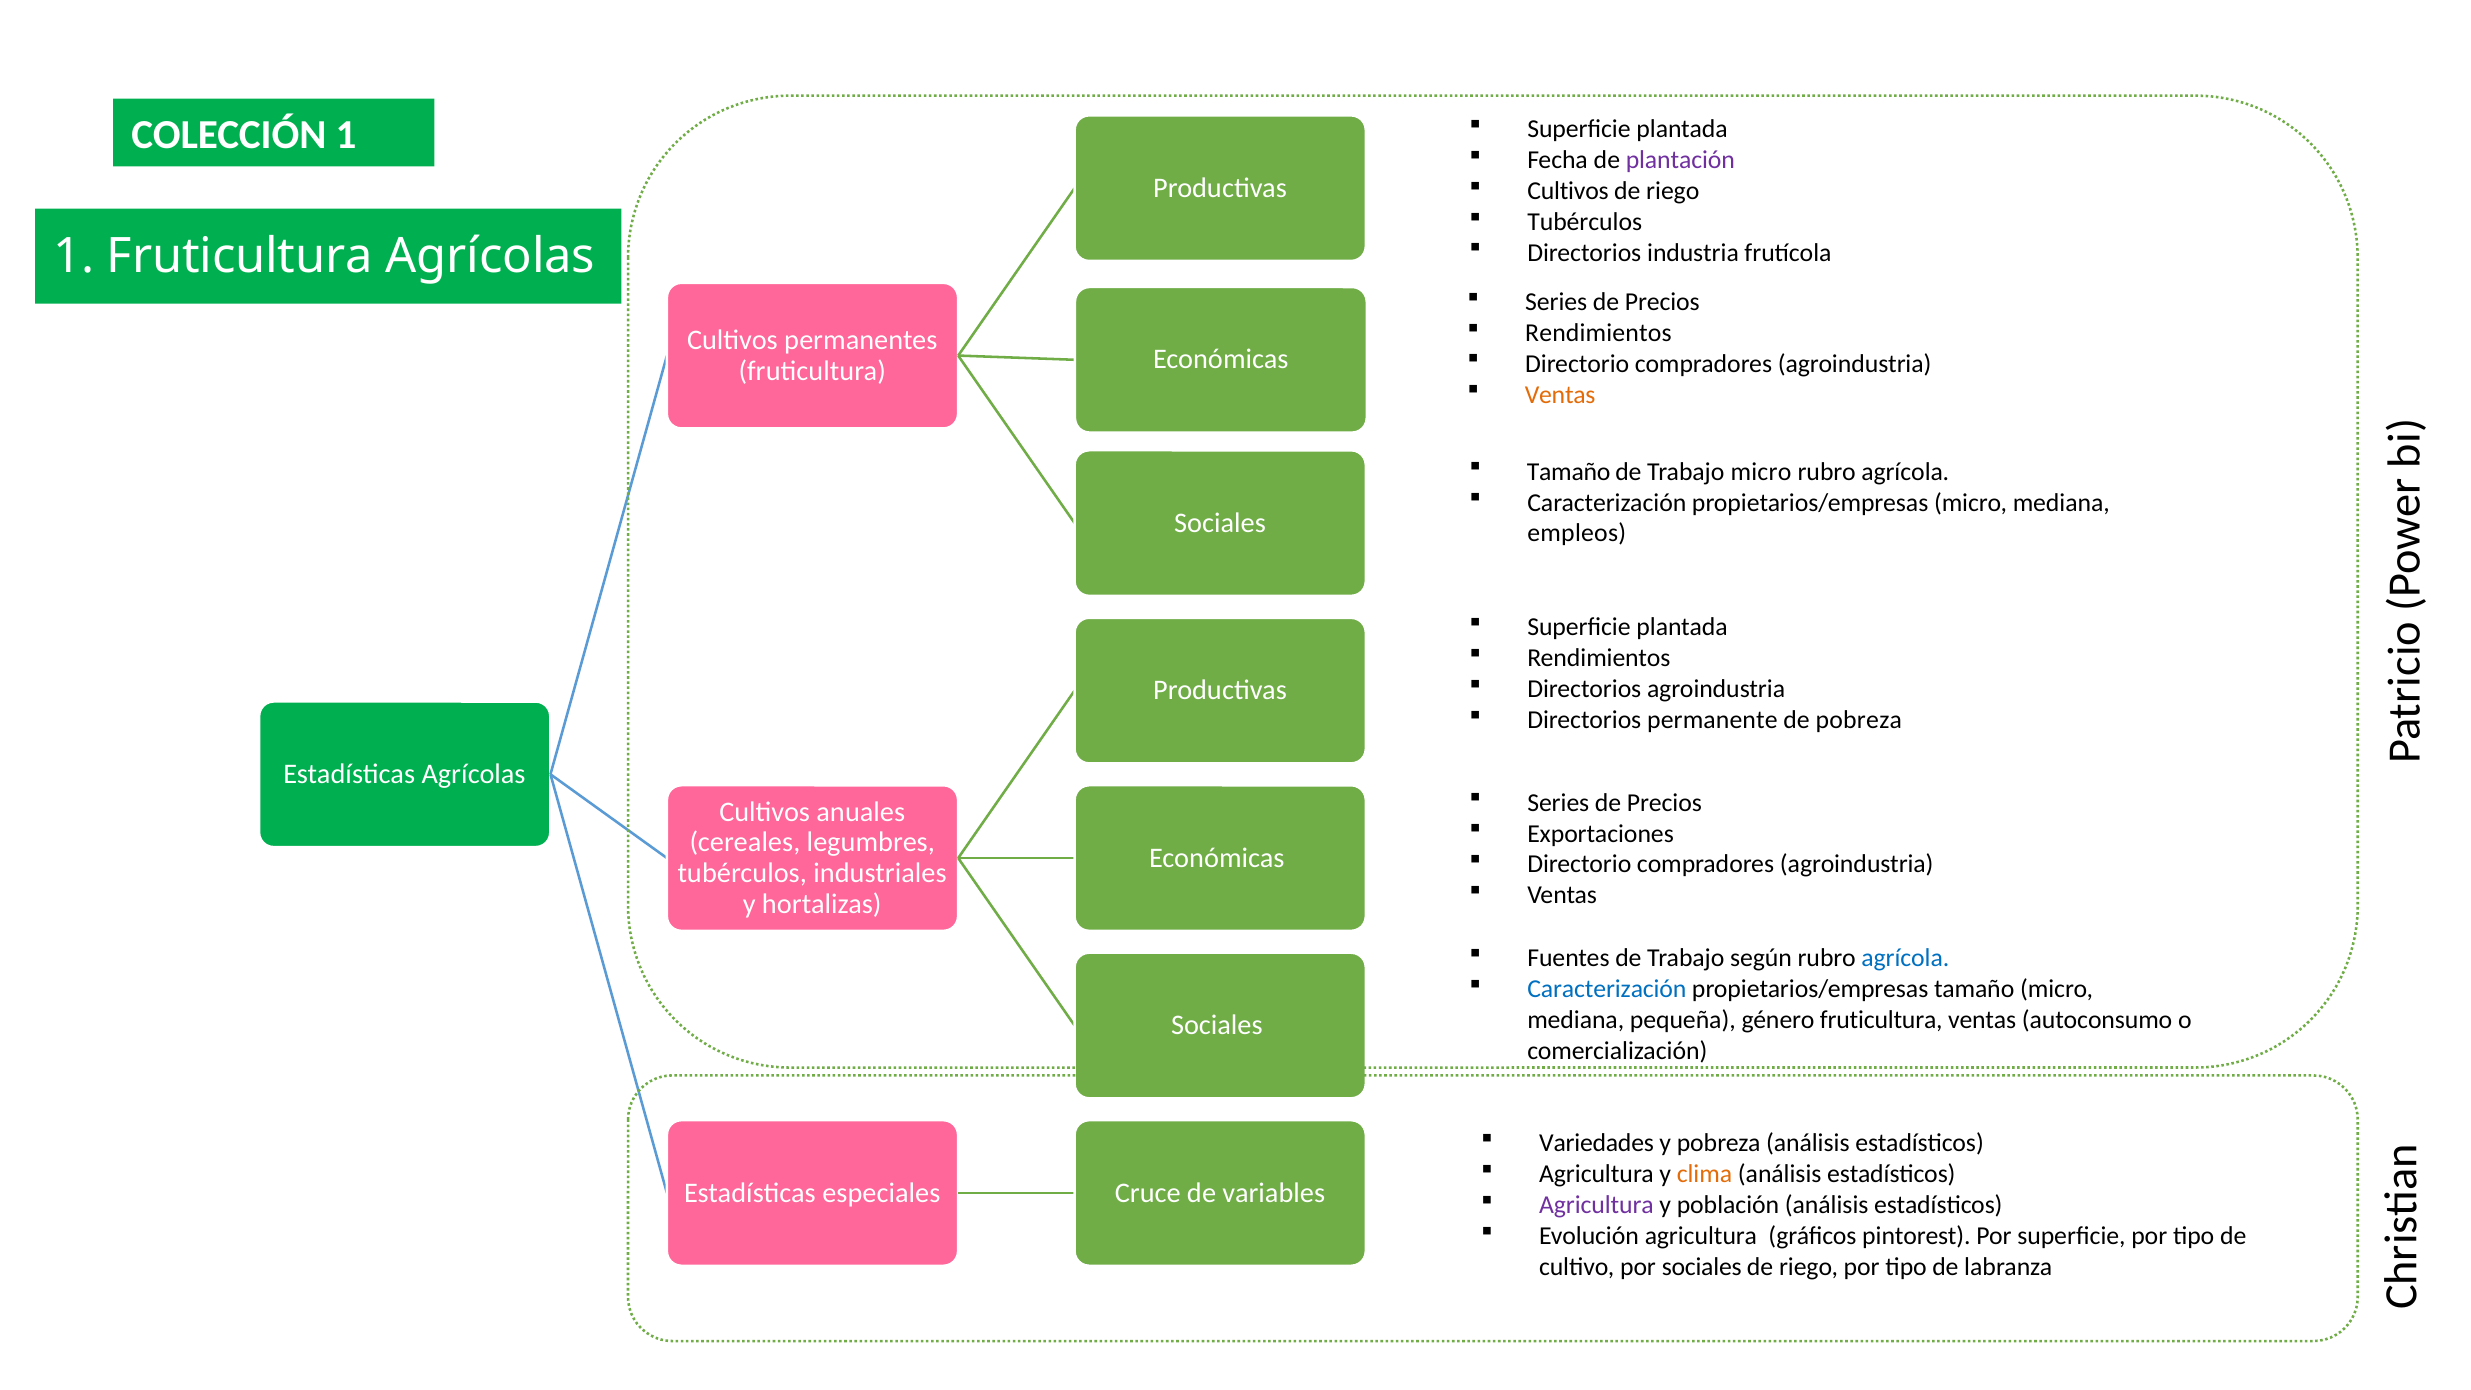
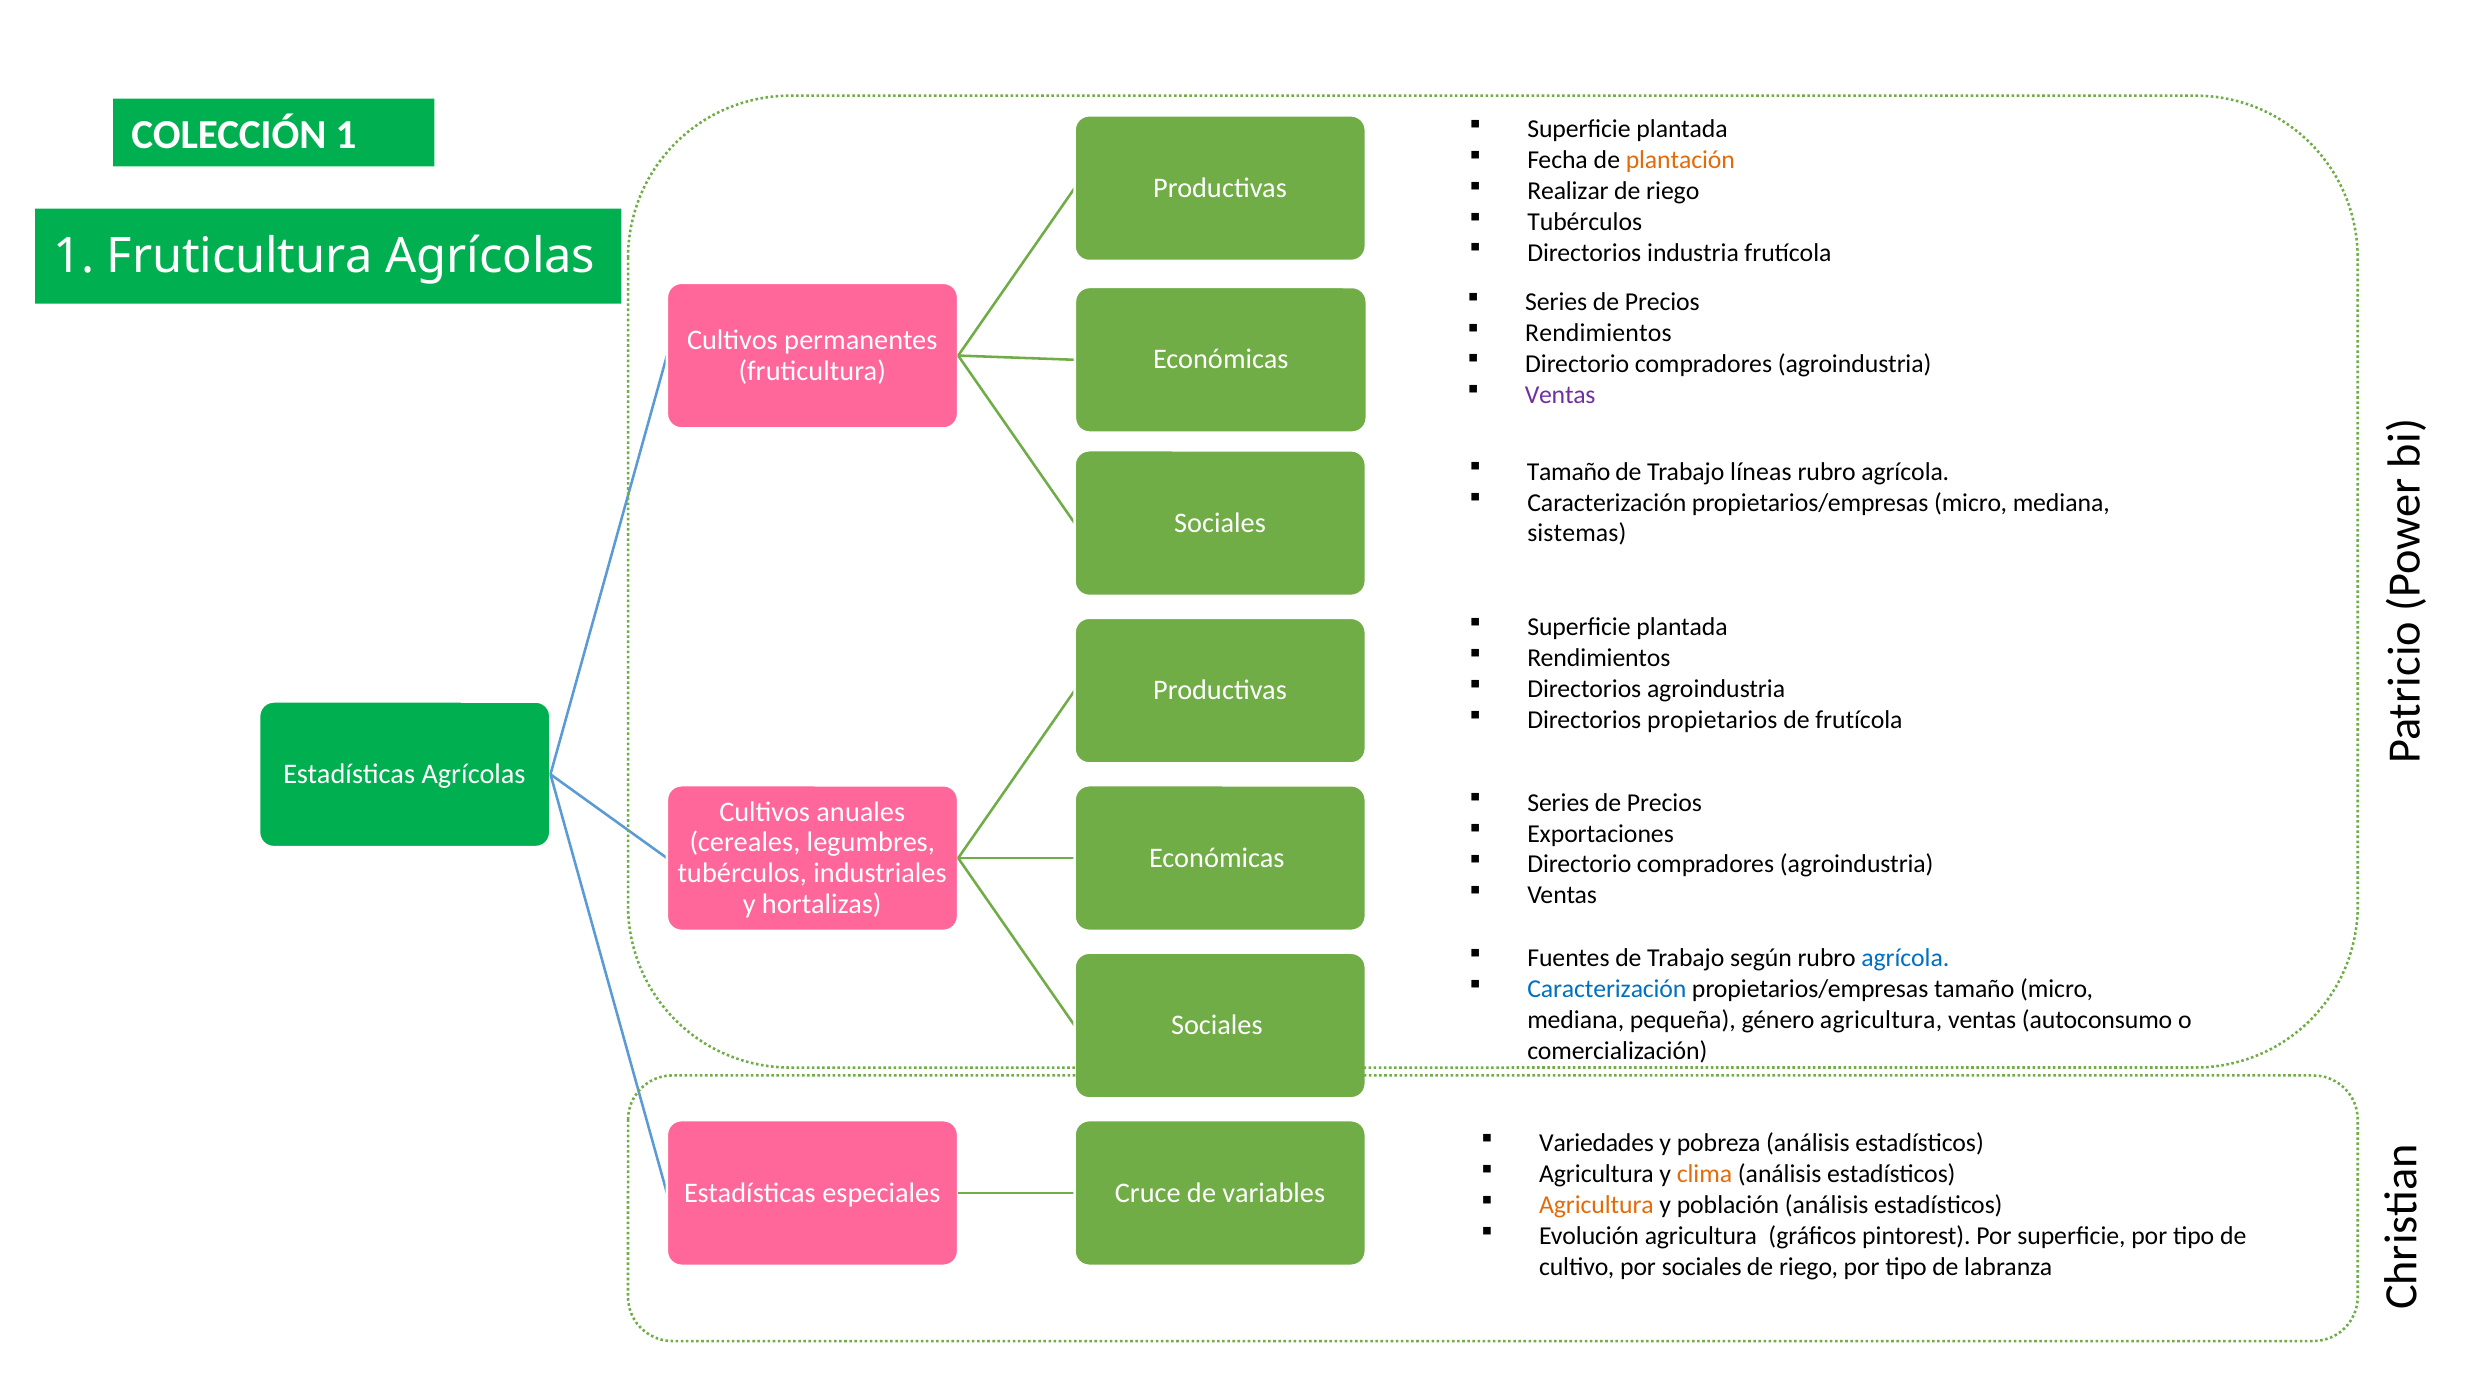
plantación colour: purple -> orange (1680, 160)
Cultivos: Cultivos -> Realizar (1568, 191)
Ventas colour: orange -> purple (1560, 395)
Trabajo micro: micro -> líneas (1761, 472)
empleos: empleos -> sistemas (1577, 533)
permanente: permanente -> propietarios (1712, 720)
de pobreza: pobreza -> frutícola (1859, 720)
género fruticultura: fruticultura -> agricultura (1881, 1020)
Agricultura colour: purple -> orange (1596, 1205)
